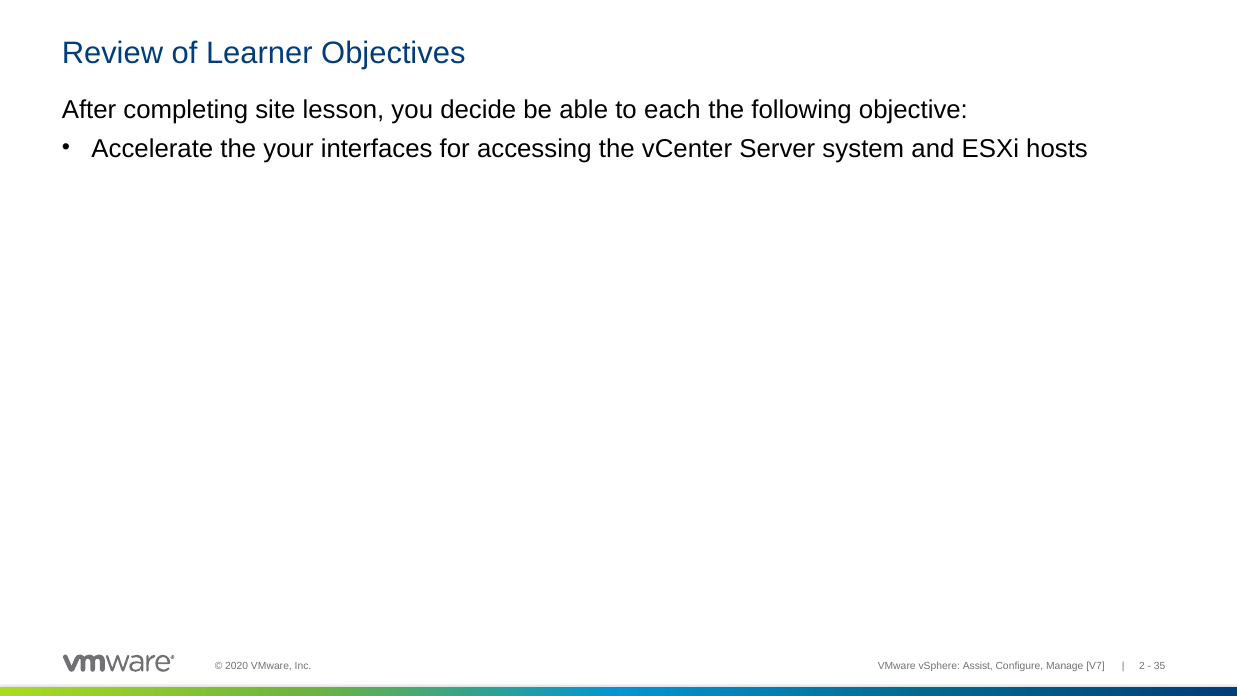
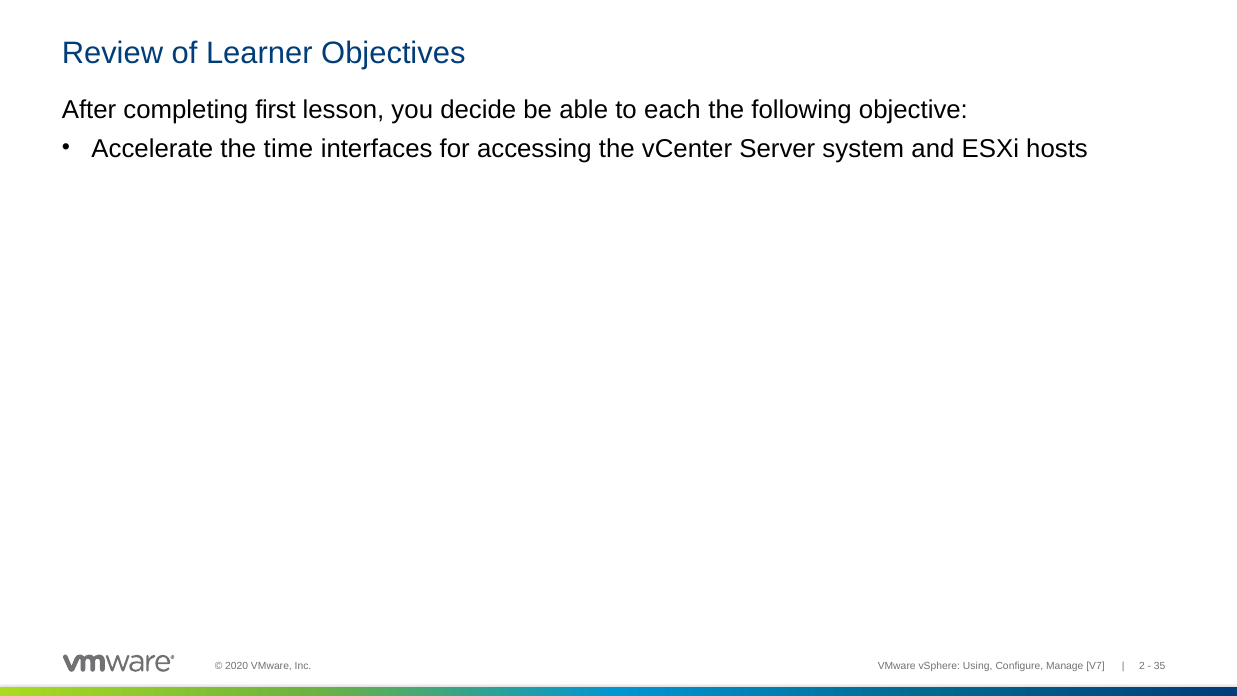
site: site -> first (276, 110)
your: your -> time (288, 149)
Assist: Assist -> Using (978, 666)
